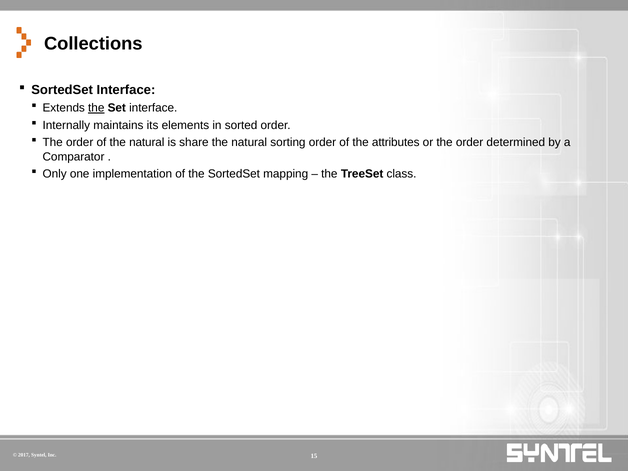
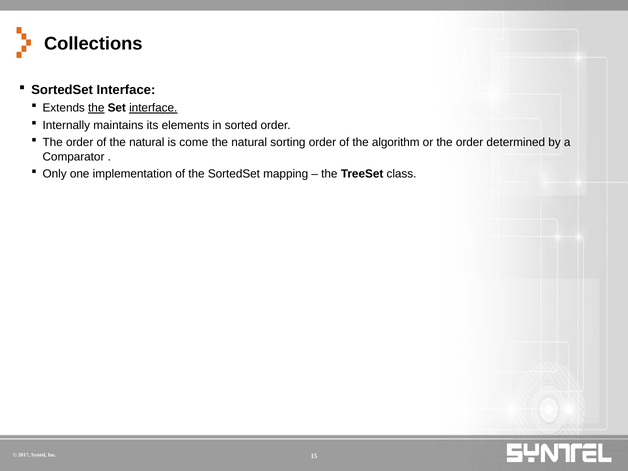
interface underline: none -> present (153, 108)
share: share -> come (194, 143)
attributes: attributes -> algorithm (396, 143)
